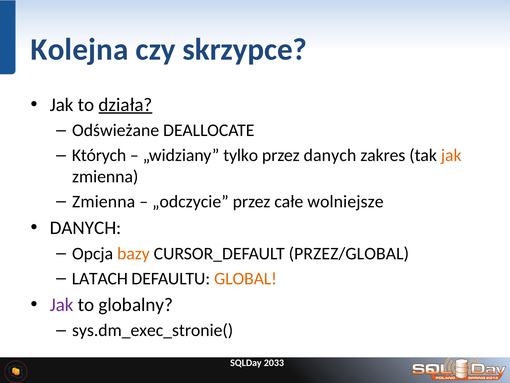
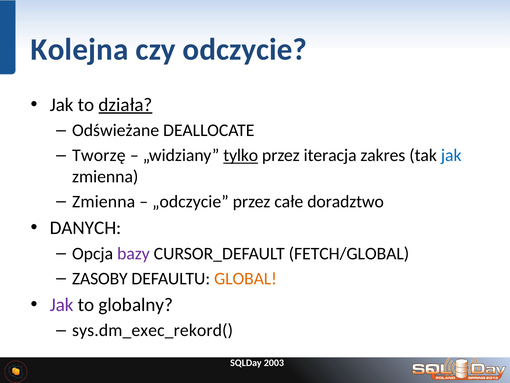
skrzypce: skrzypce -> odczycie (245, 49)
Których: Których -> Tworzę (99, 155)
tylko underline: none -> present (241, 155)
przez danych: danych -> iteracja (330, 155)
jak colour: orange -> blue (451, 155)
wolniejsze: wolniejsze -> doradztwo (346, 201)
bazy colour: orange -> purple (133, 253)
PRZEZ/GLOBAL: PRZEZ/GLOBAL -> FETCH/GLOBAL (349, 253)
LATACH: LATACH -> ZASOBY (100, 278)
sys.dm_exec_stronie(: sys.dm_exec_stronie( -> sys.dm_exec_rekord( (153, 330)
2033: 2033 -> 2003 (274, 362)
